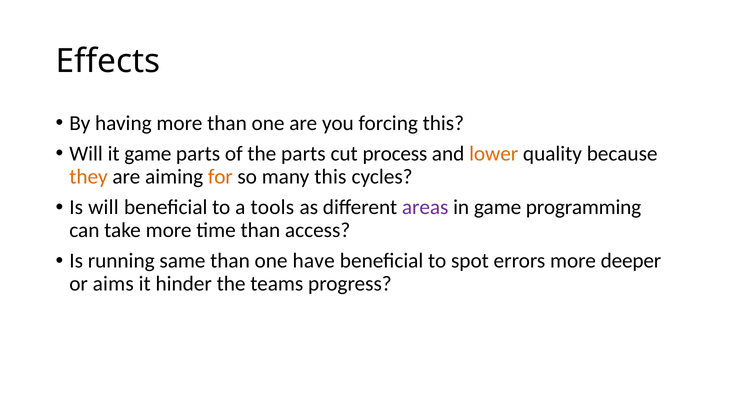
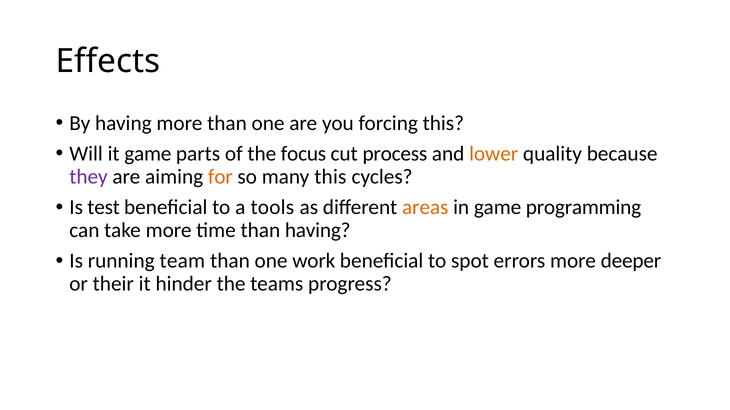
the parts: parts -> focus (304, 154)
they colour: orange -> purple (89, 177)
Is will: will -> test (104, 208)
areas colour: purple -> orange (425, 208)
than access: access -> having (318, 231)
same: same -> team (182, 261)
have: have -> work (314, 261)
aims: aims -> their (113, 284)
